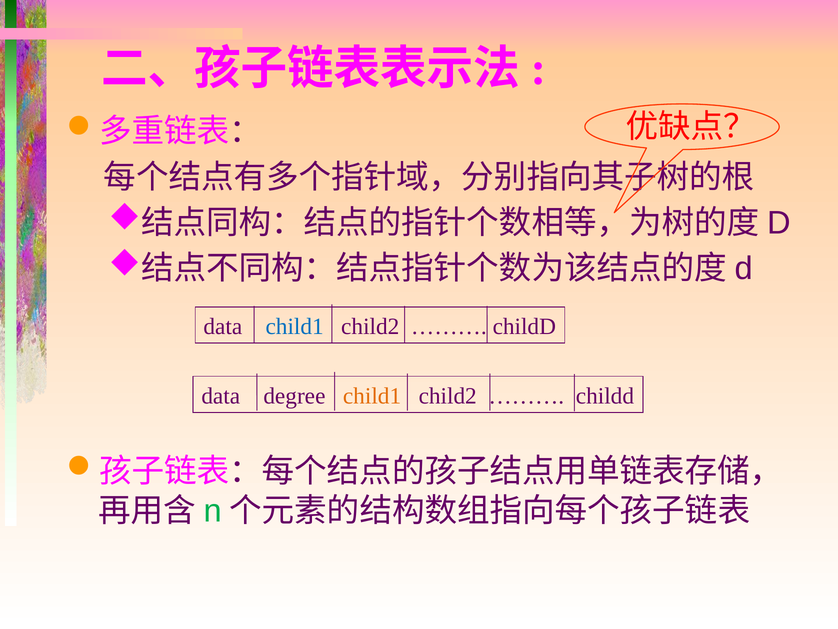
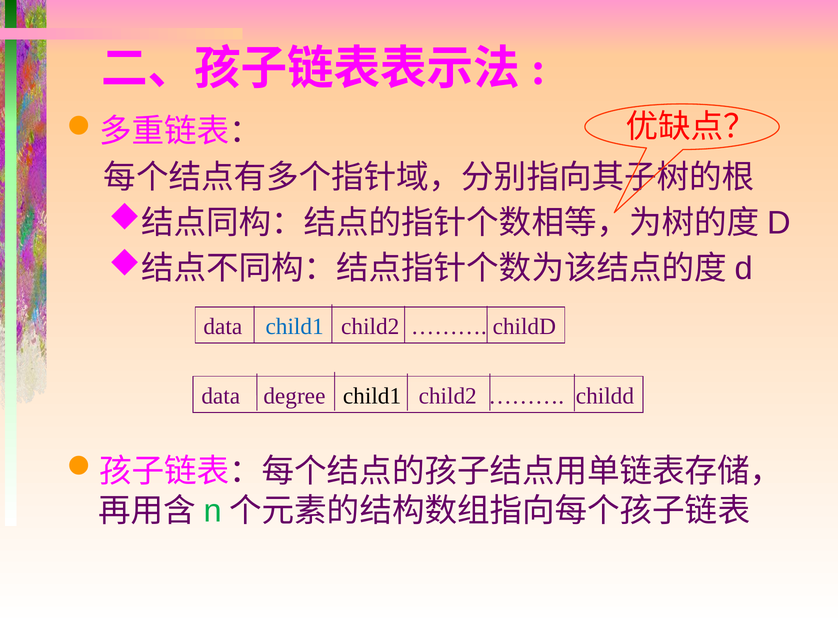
child1 colour: orange -> black (372, 396)
